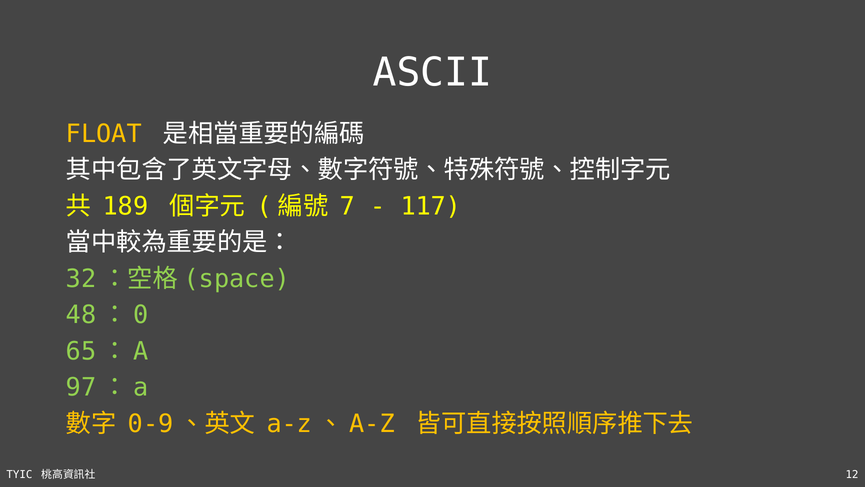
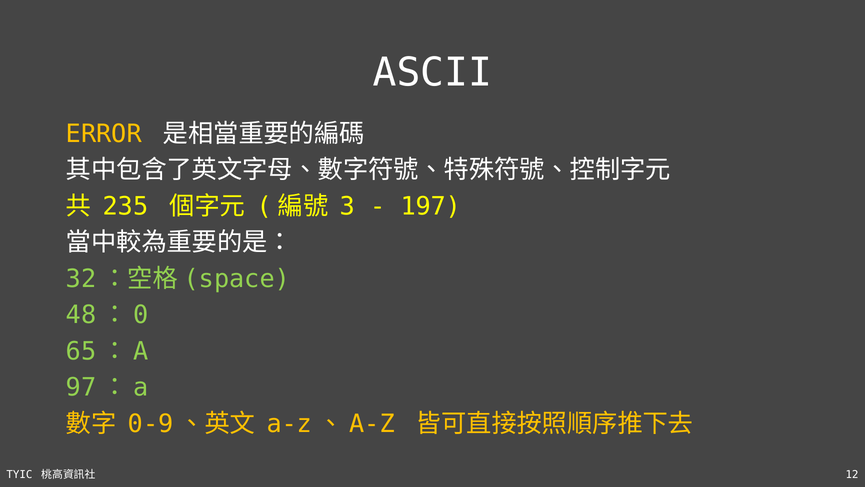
FLOAT: FLOAT -> ERROR (104, 134)
189: 189 -> 235 (126, 206)
7: 7 -> 3 (348, 206)
117: 117 -> 197 (431, 206)
